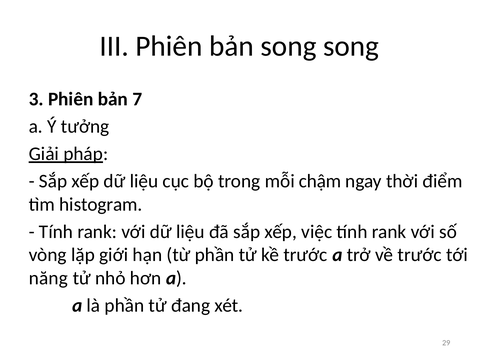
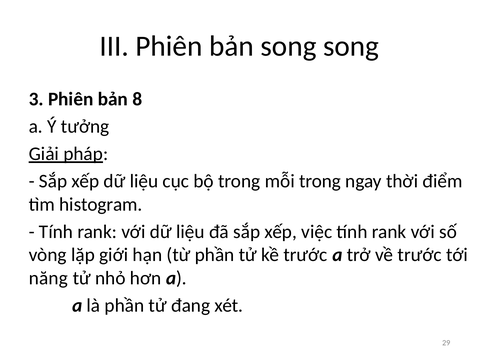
7: 7 -> 8 (137, 99)
mỗi chậm: chậm -> trong (320, 181)
